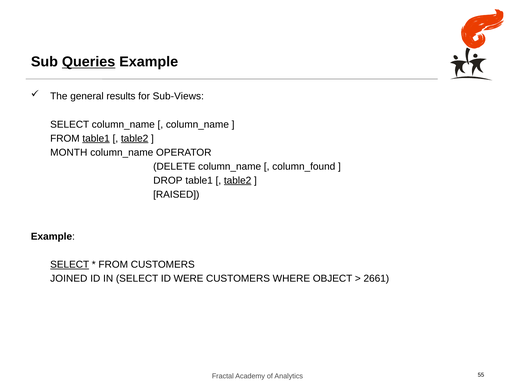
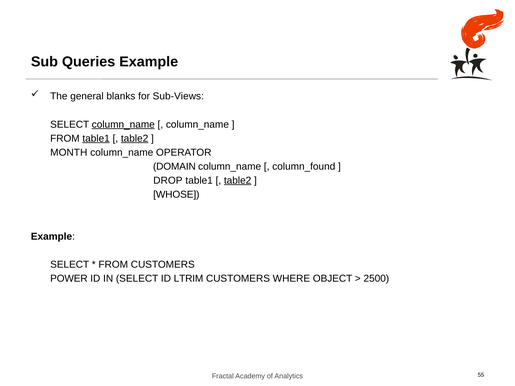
Queries underline: present -> none (89, 62)
results: results -> blanks (121, 96)
column_name underline: none -> present (123, 124)
DELETE: DELETE -> DOMAIN (174, 167)
RAISED: RAISED -> WHOSE (176, 195)
SELECT underline: present -> none (70, 265)
JOINED: JOINED -> POWER (69, 279)
WERE: WERE -> LTRIM (189, 279)
2661: 2661 -> 2500 (376, 279)
